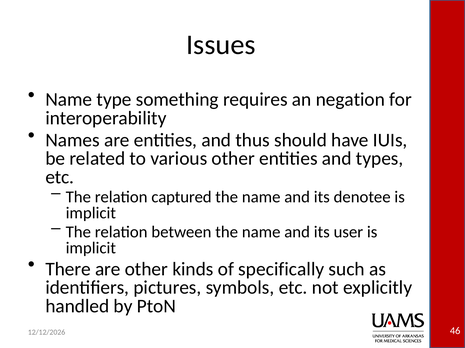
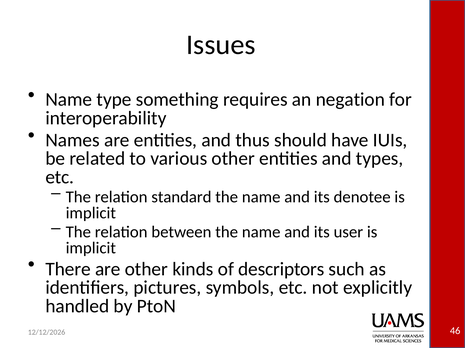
captured: captured -> standard (181, 197)
specifically: specifically -> descriptors (281, 270)
